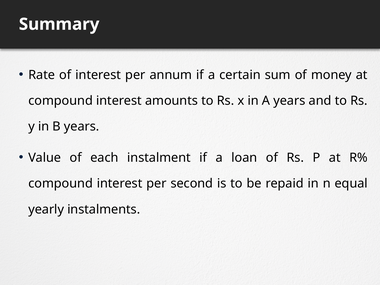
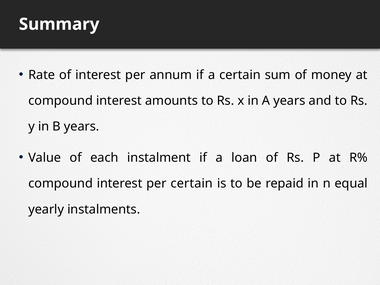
per second: second -> certain (192, 183)
